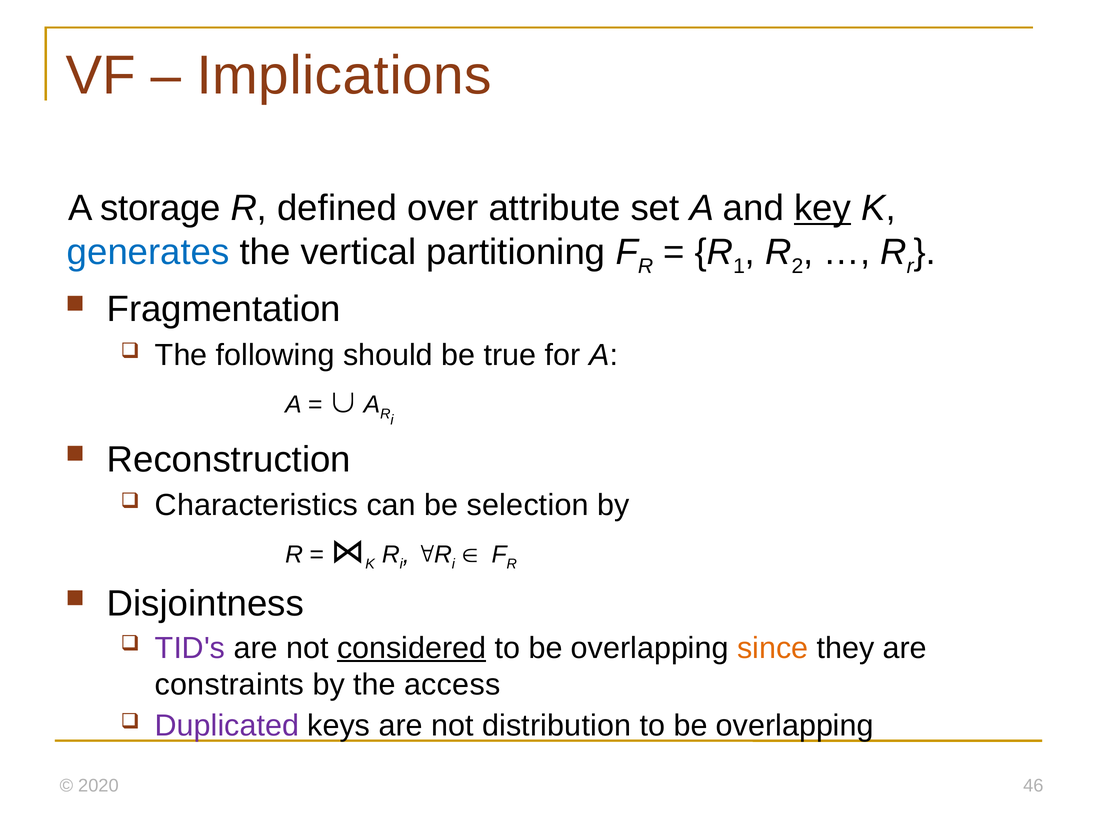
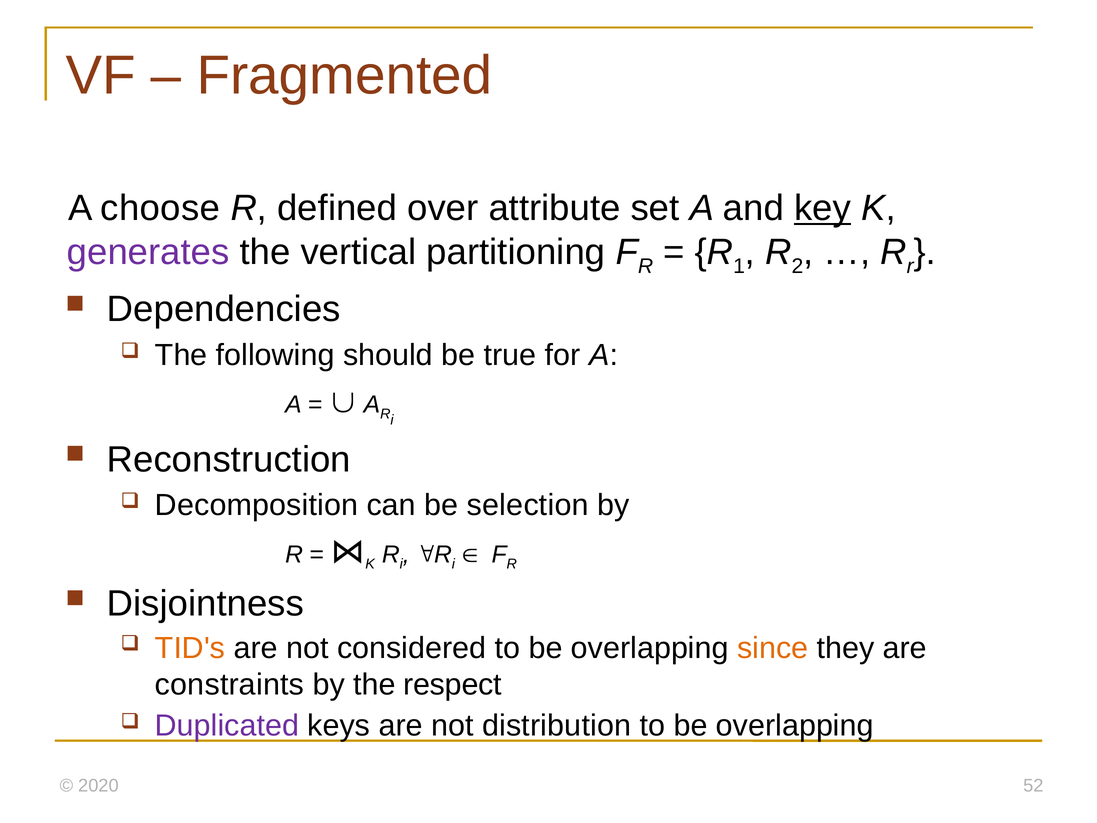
Implications: Implications -> Fragmented (344, 76)
storage: storage -> choose (160, 208)
generates colour: blue -> purple (148, 252)
Fragmentation: Fragmentation -> Dependencies (224, 309)
Characteristics: Characteristics -> Decomposition (257, 505)
TID's colour: purple -> orange (190, 648)
considered underline: present -> none (412, 648)
access: access -> respect (453, 684)
46: 46 -> 52 (1033, 786)
